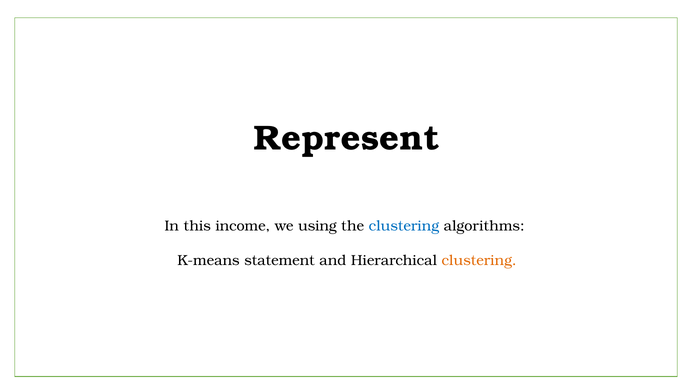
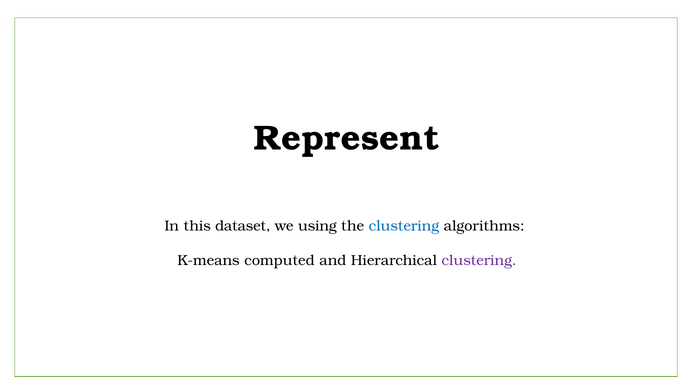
income: income -> dataset (243, 226)
statement: statement -> computed (279, 261)
clustering colour: orange -> purple (479, 261)
